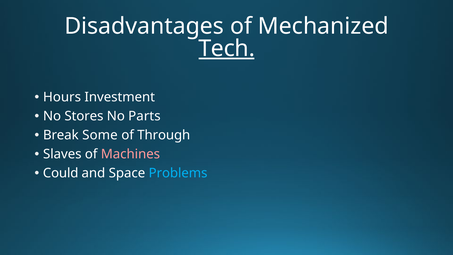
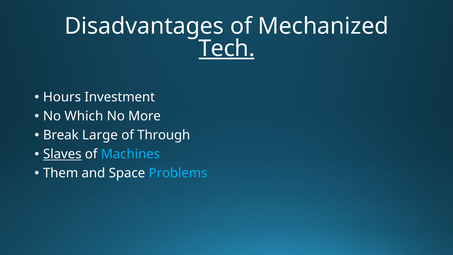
Stores: Stores -> Which (84, 116)
Parts: Parts -> More (145, 116)
Some: Some -> Large (100, 135)
Slaves underline: none -> present (62, 154)
Machines colour: pink -> light blue (130, 154)
Could: Could -> Them (61, 173)
